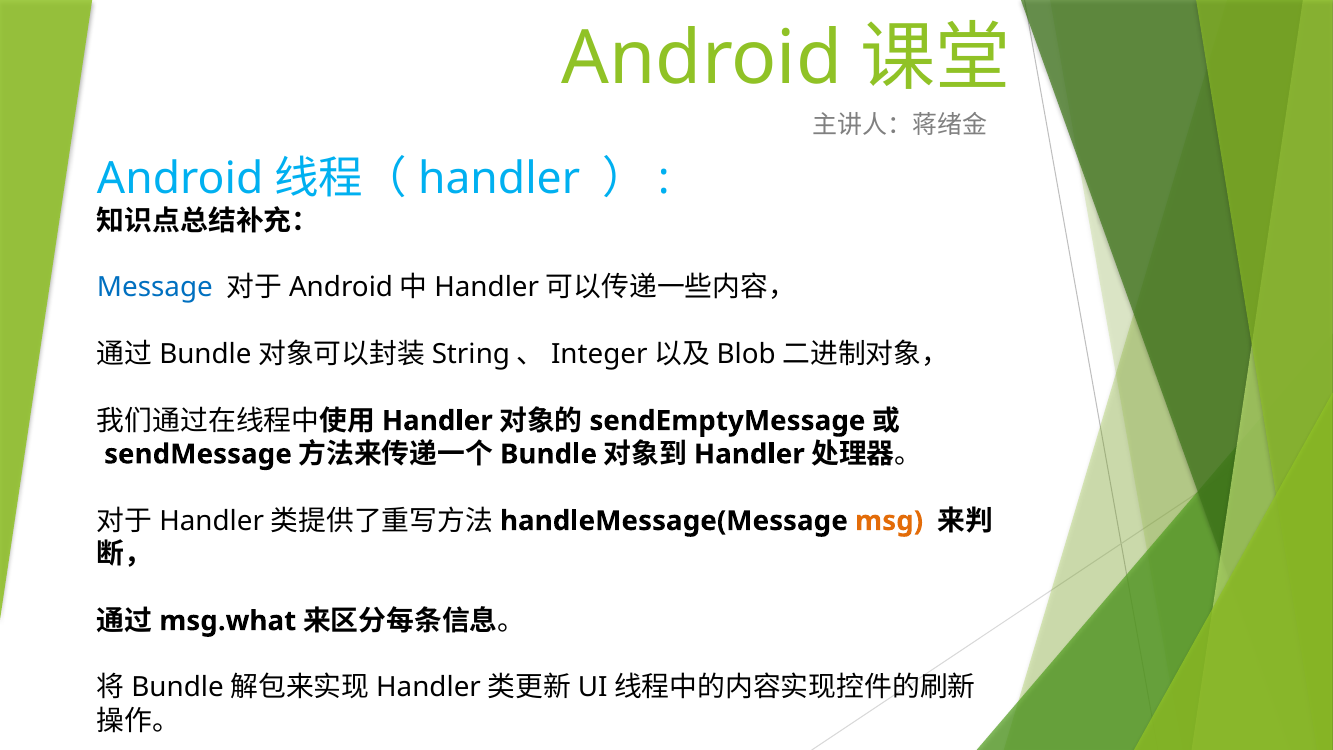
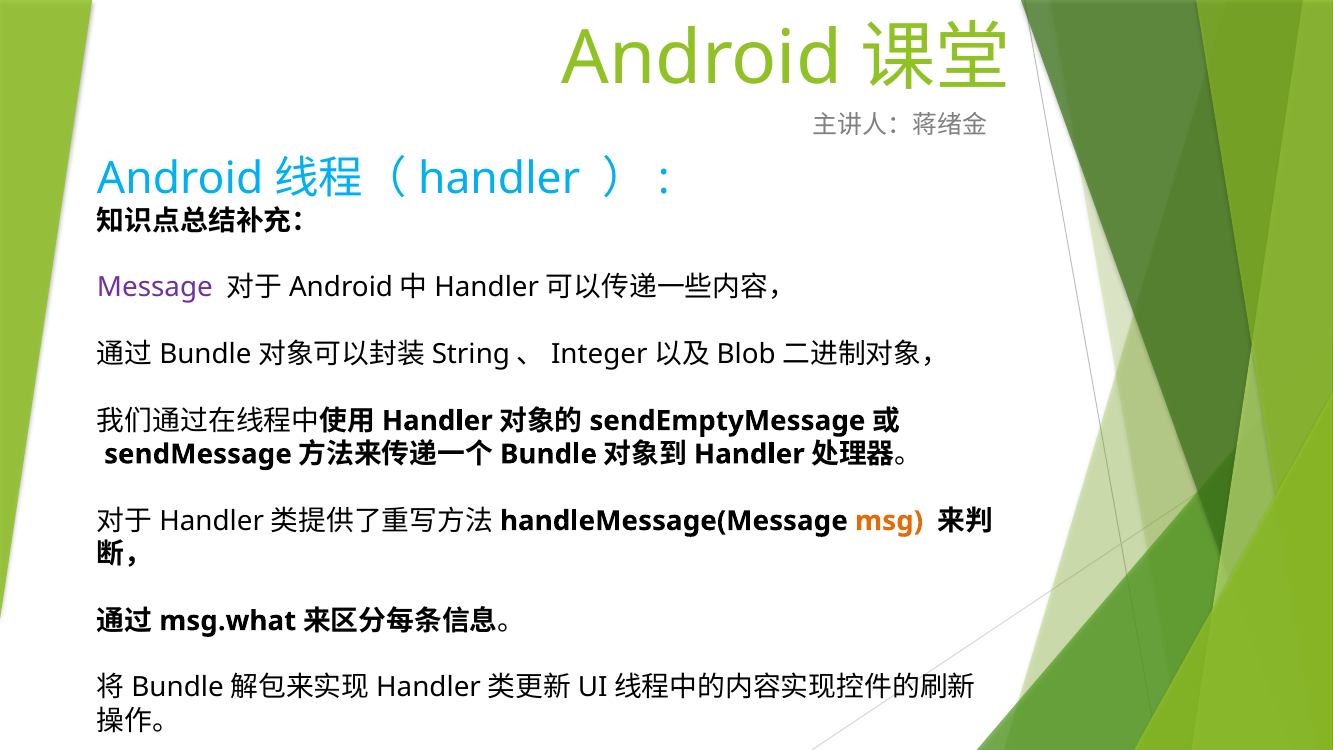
Message colour: blue -> purple (155, 287)
